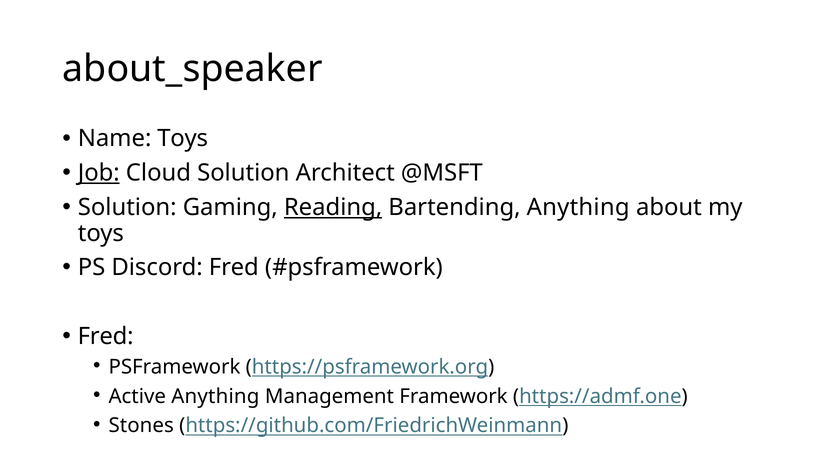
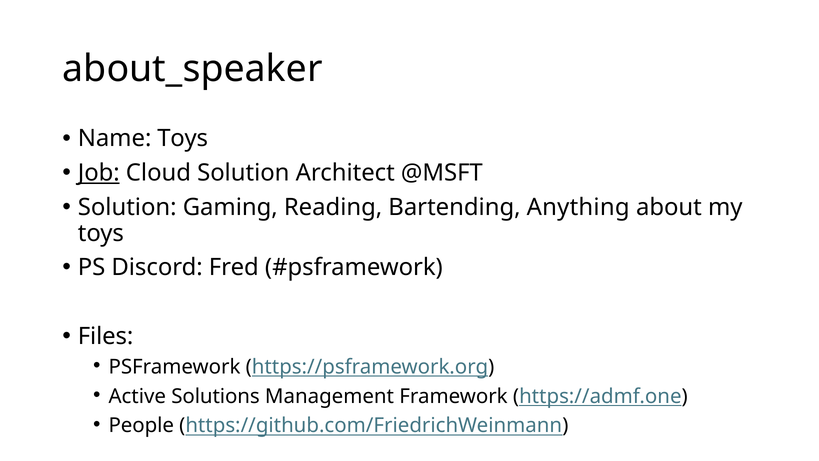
Reading underline: present -> none (333, 207)
Fred: Fred -> Files (106, 336)
Active Anything: Anything -> Solutions (216, 396)
Stones: Stones -> People (141, 425)
